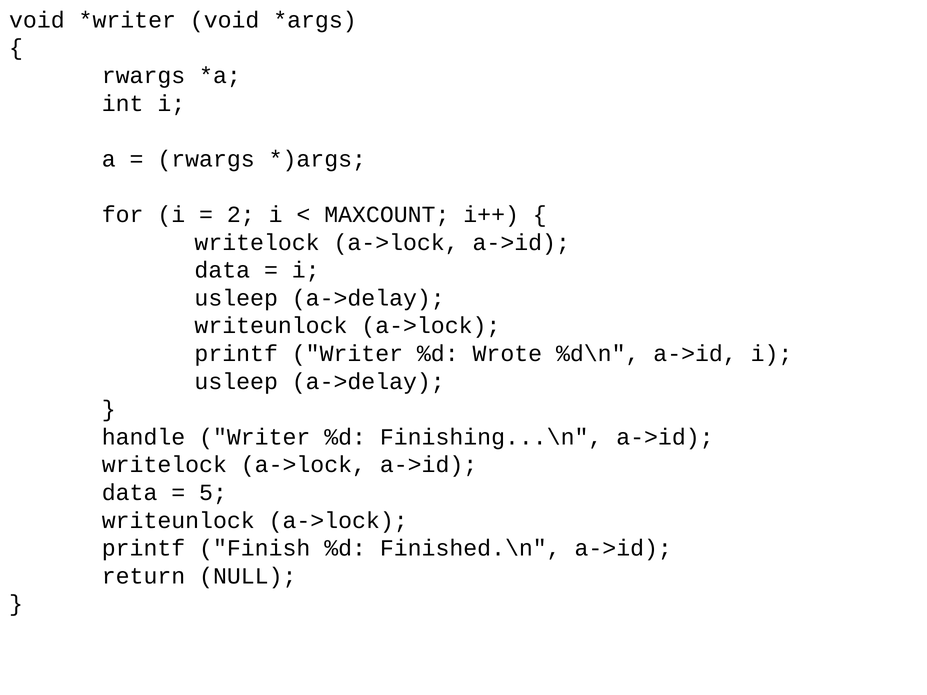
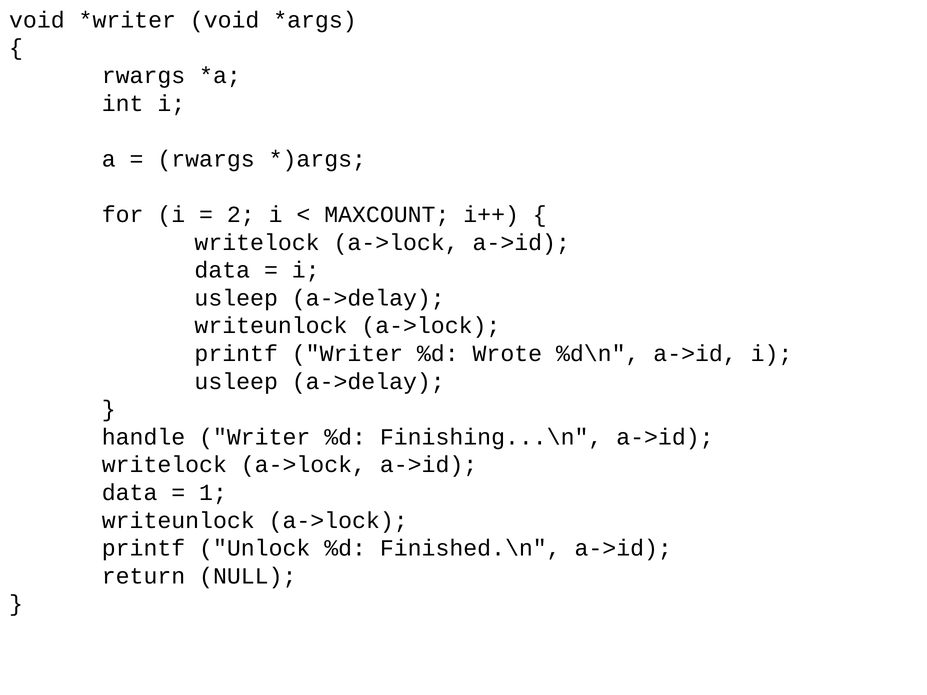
5: 5 -> 1 (213, 493)
Finish: Finish -> Unlock (255, 548)
